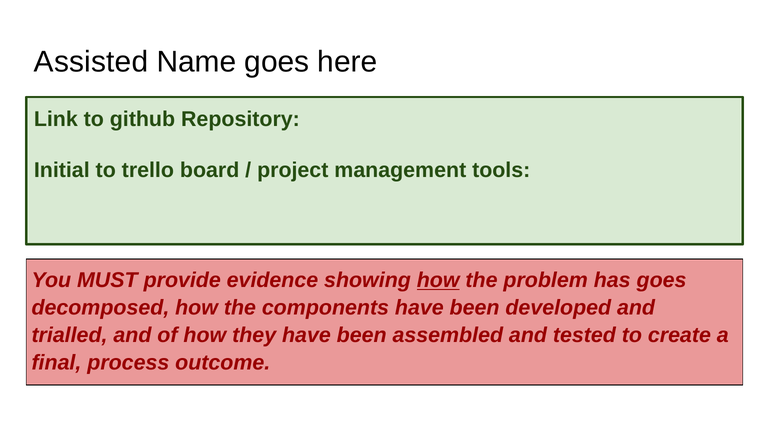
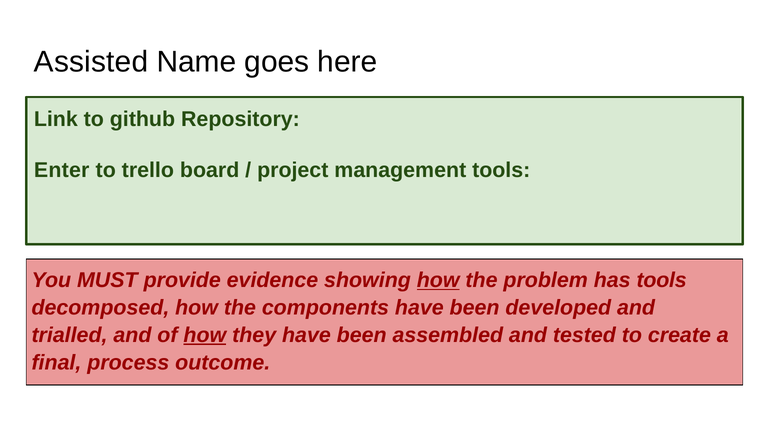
Initial: Initial -> Enter (62, 170)
has goes: goes -> tools (662, 280)
how underline: none -> present (205, 335)
